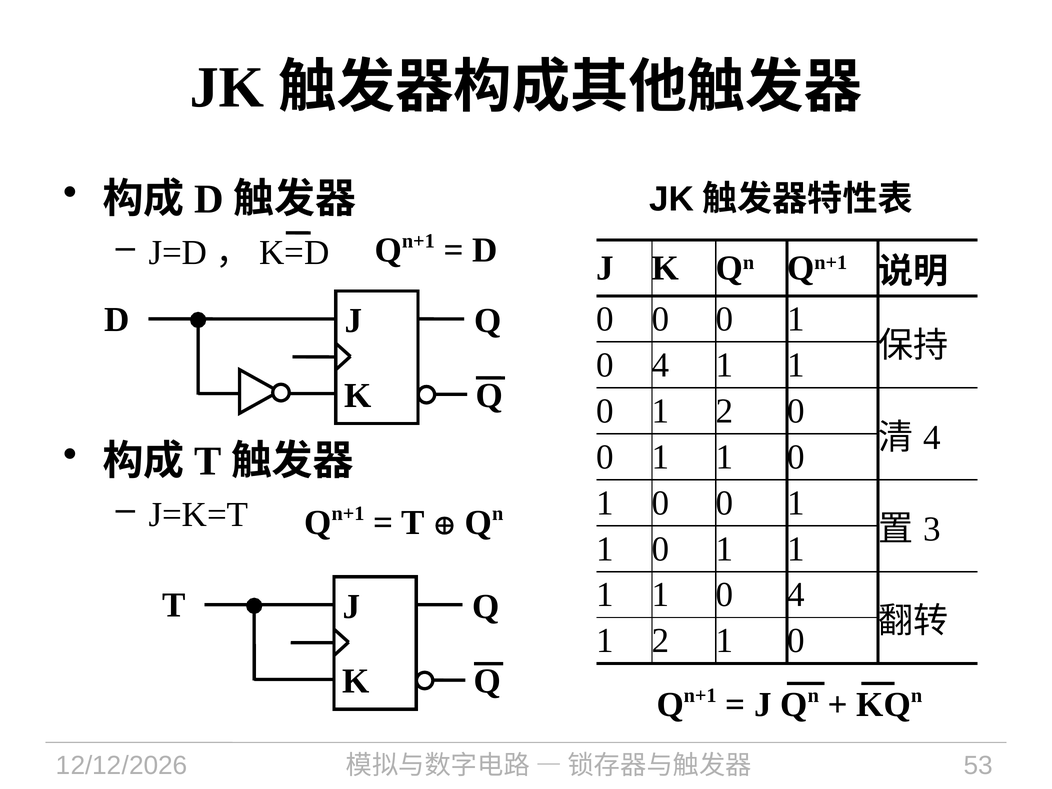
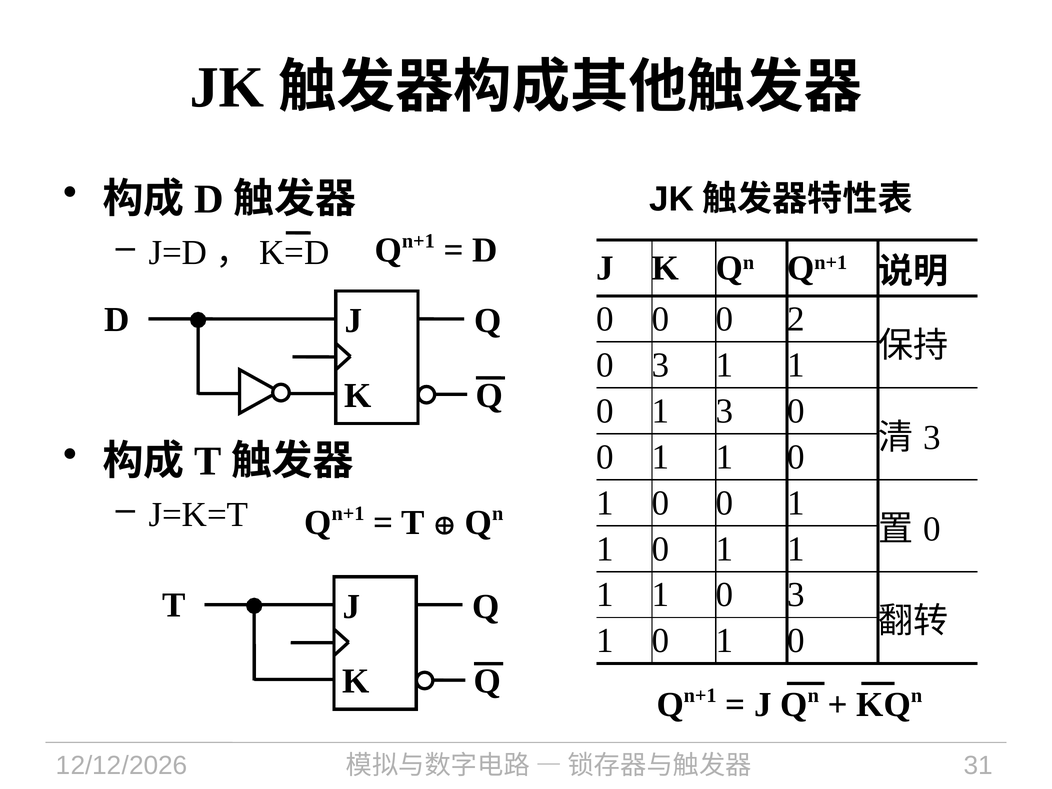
0 0 0 1: 1 -> 2 (796, 319)
4: 4 -> 3 (661, 365)
0 1 2: 2 -> 3 (724, 411)
4: 4 -> 3 (932, 438)
3: 3 -> 0 (932, 529)
1 0 4: 4 -> 3 (796, 595)
2: 2 -> 0 (661, 641)
53: 53 -> 31 (978, 765)
